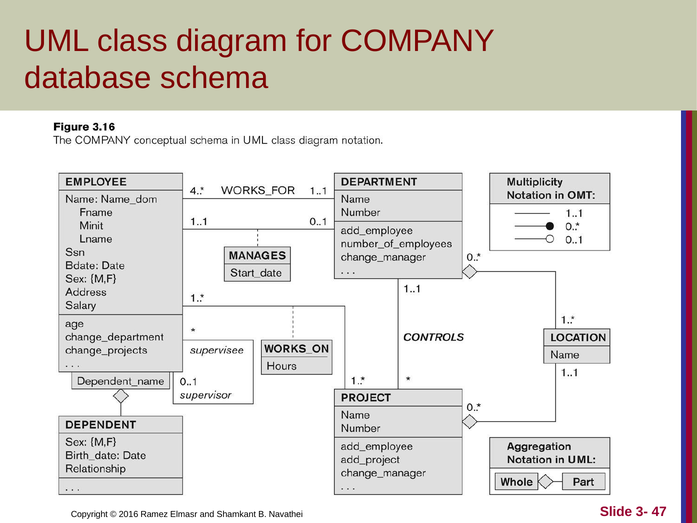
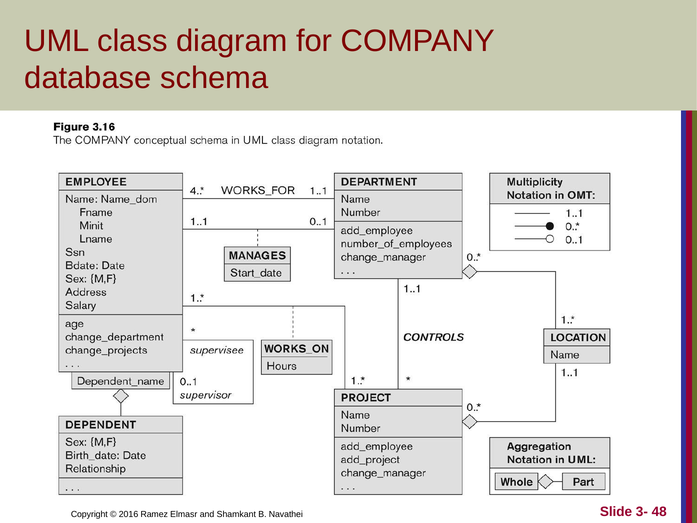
47: 47 -> 48 (659, 512)
